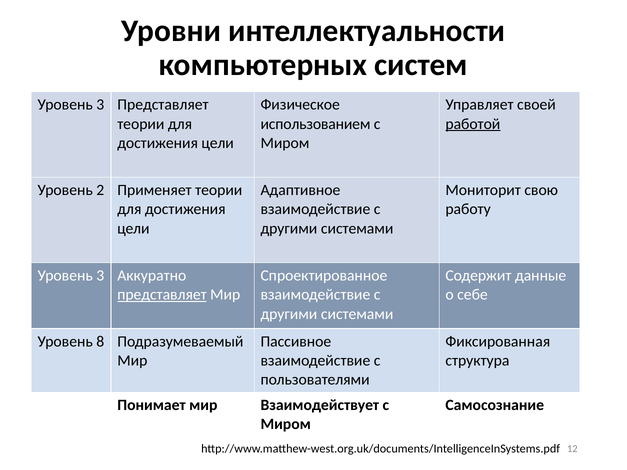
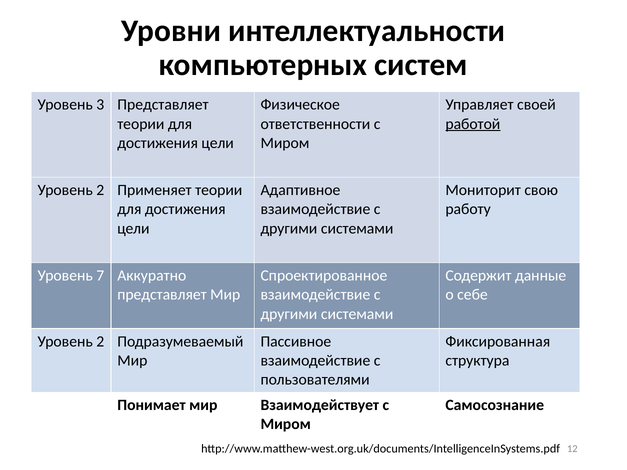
использованием: использованием -> ответственности (315, 124)
3: 3 -> 7 (100, 276)
представляет underline: present -> none (162, 295)
8: 8 -> 2 (100, 342)
